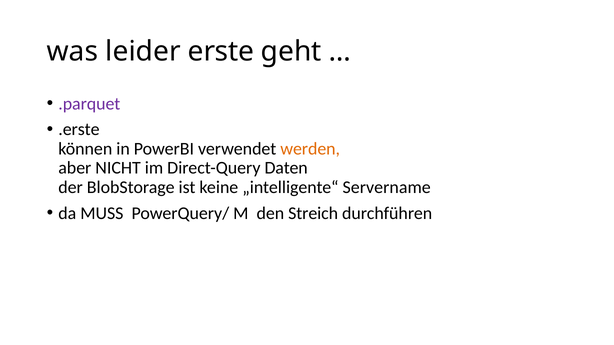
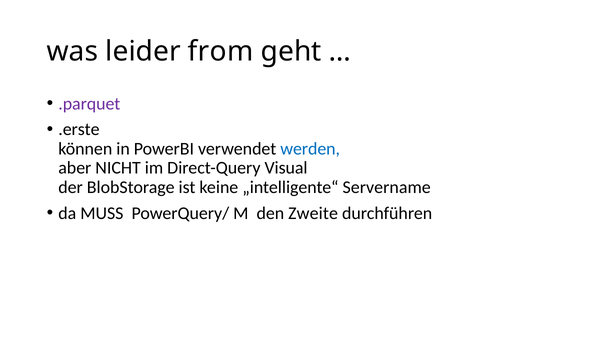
erste: erste -> from (221, 52)
werden colour: orange -> blue (310, 149)
Daten: Daten -> Visual (286, 168)
Streich: Streich -> Zweite (313, 213)
